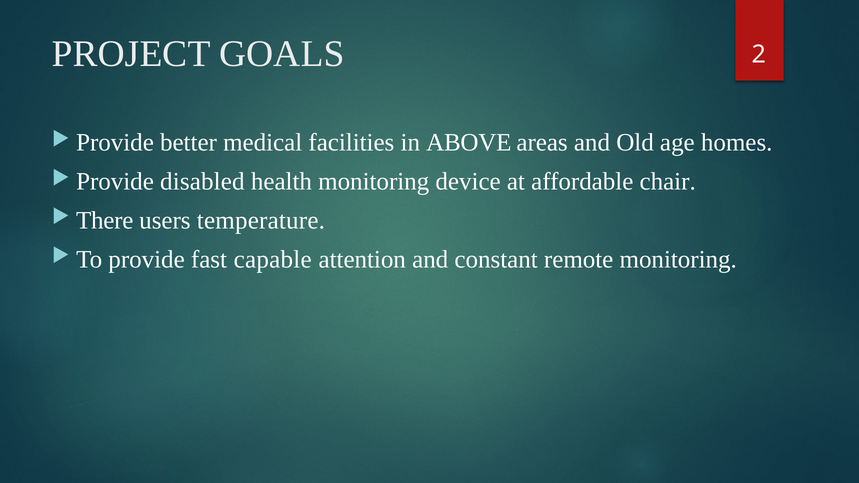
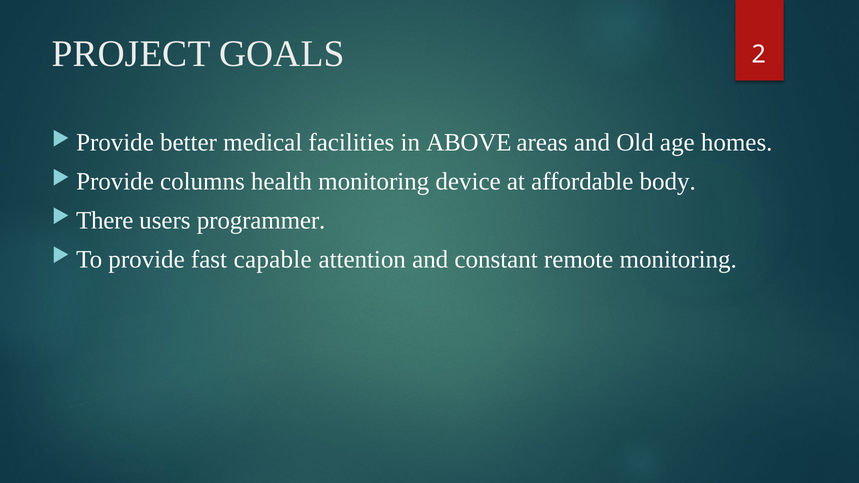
disabled: disabled -> columns (202, 182)
chair: chair -> body (668, 182)
temperature: temperature -> programmer (261, 220)
